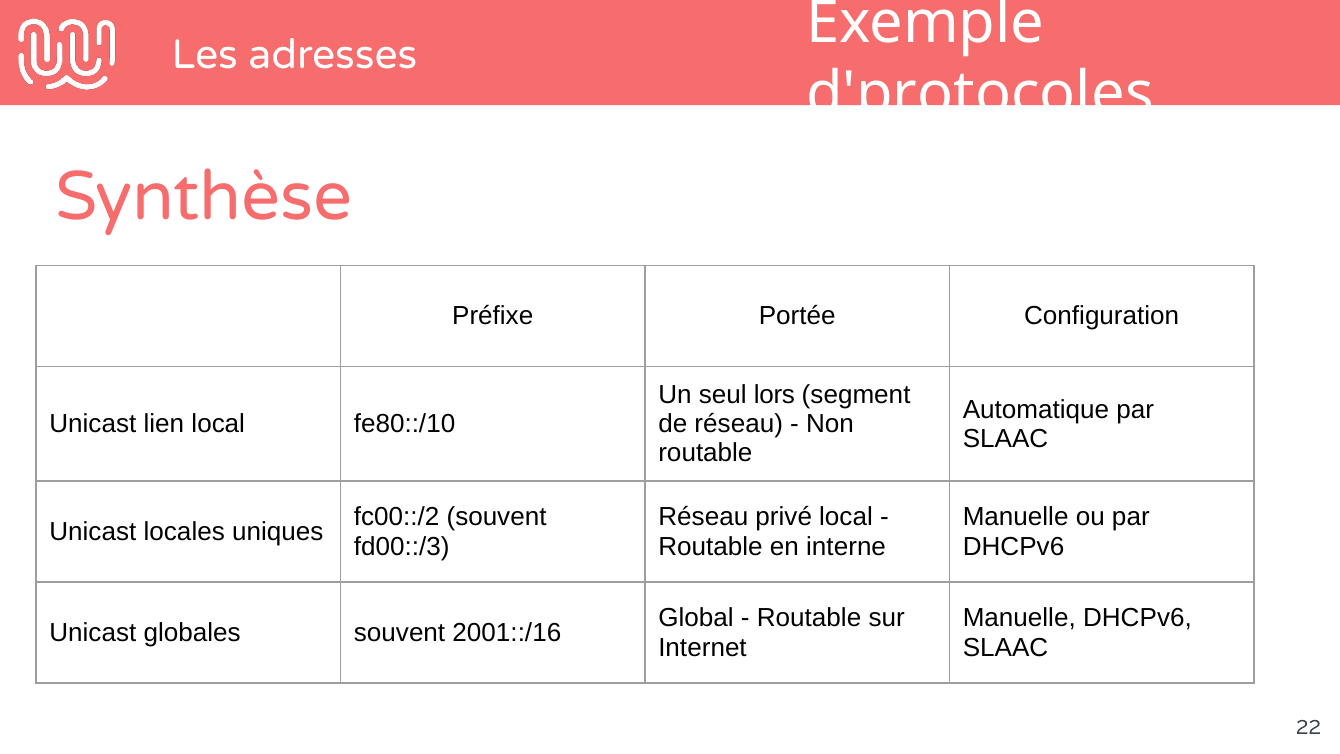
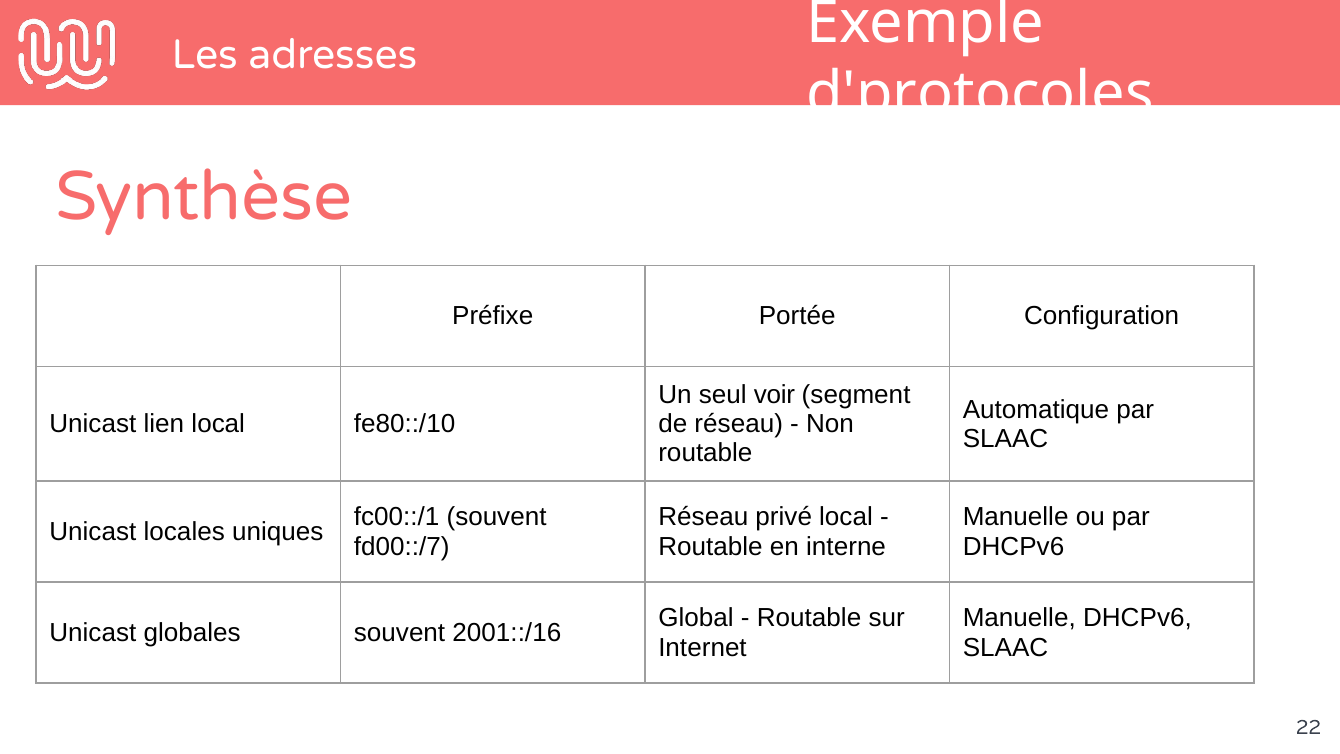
lors: lors -> voir (774, 395)
fc00::/2: fc00::/2 -> fc00::/1 (397, 517)
fd00::/3: fd00::/3 -> fd00::/7 (402, 546)
